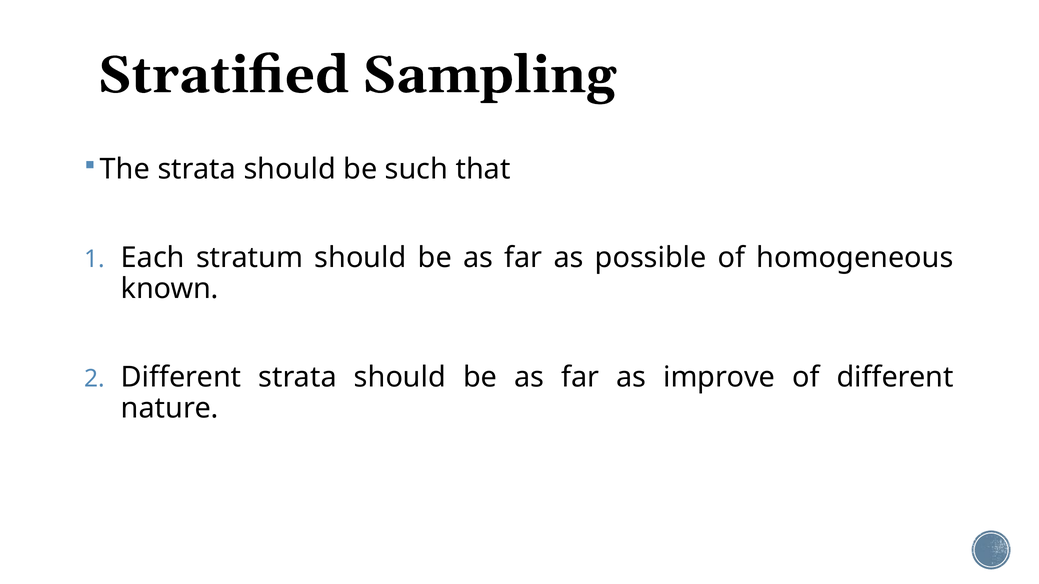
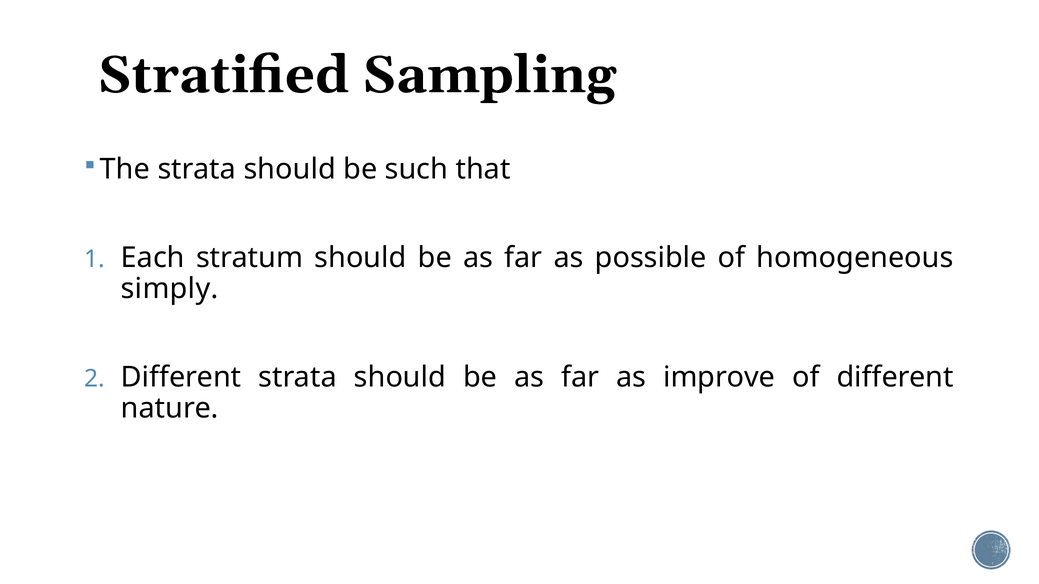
known: known -> simply (170, 289)
